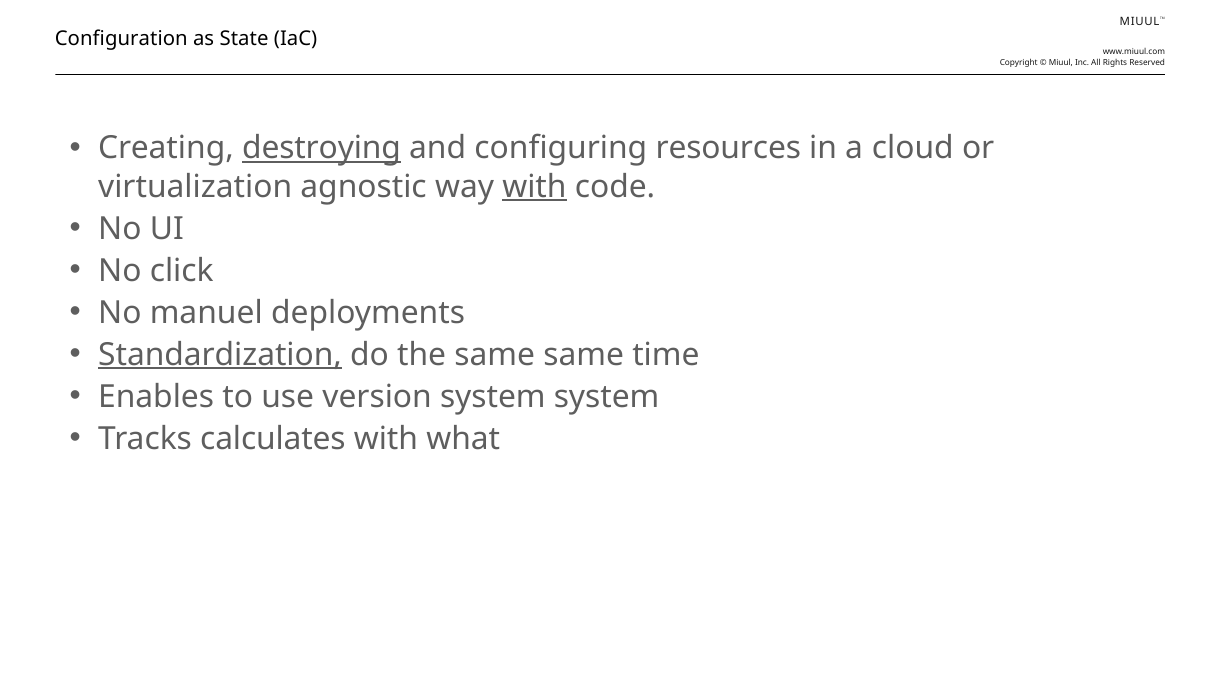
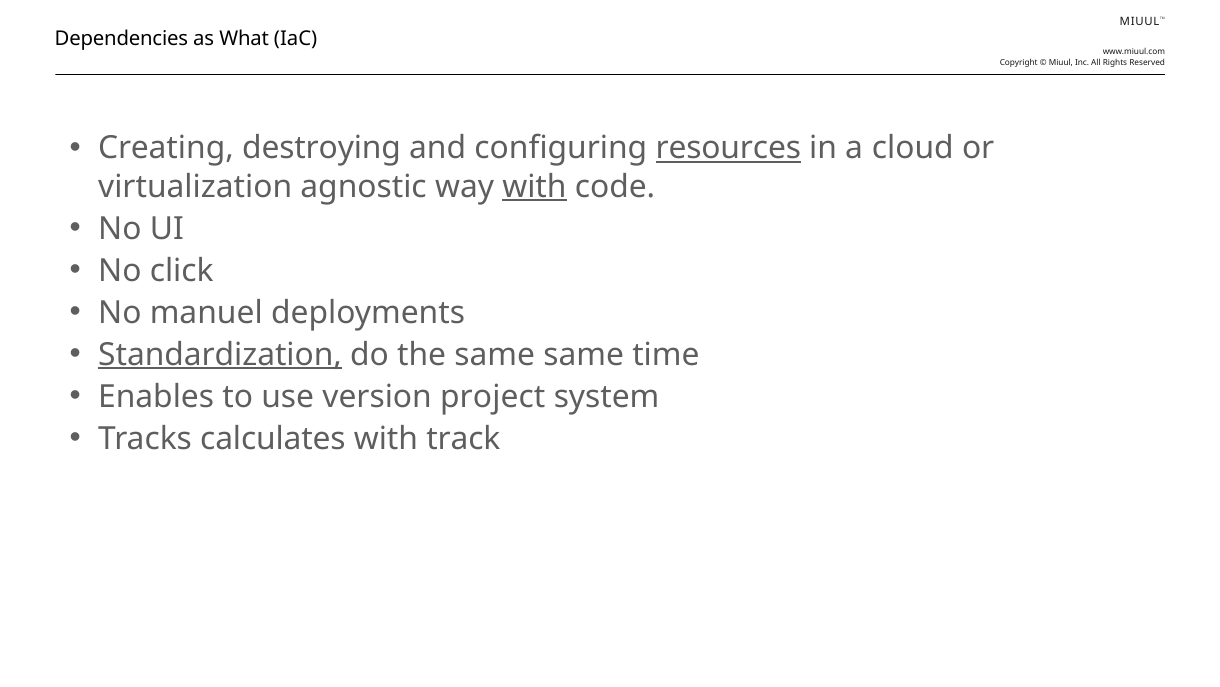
Configuration: Configuration -> Dependencies (121, 39)
State: State -> What (244, 39)
destroying underline: present -> none (322, 148)
resources underline: none -> present (728, 148)
version system: system -> project (493, 396)
what: what -> track (463, 438)
